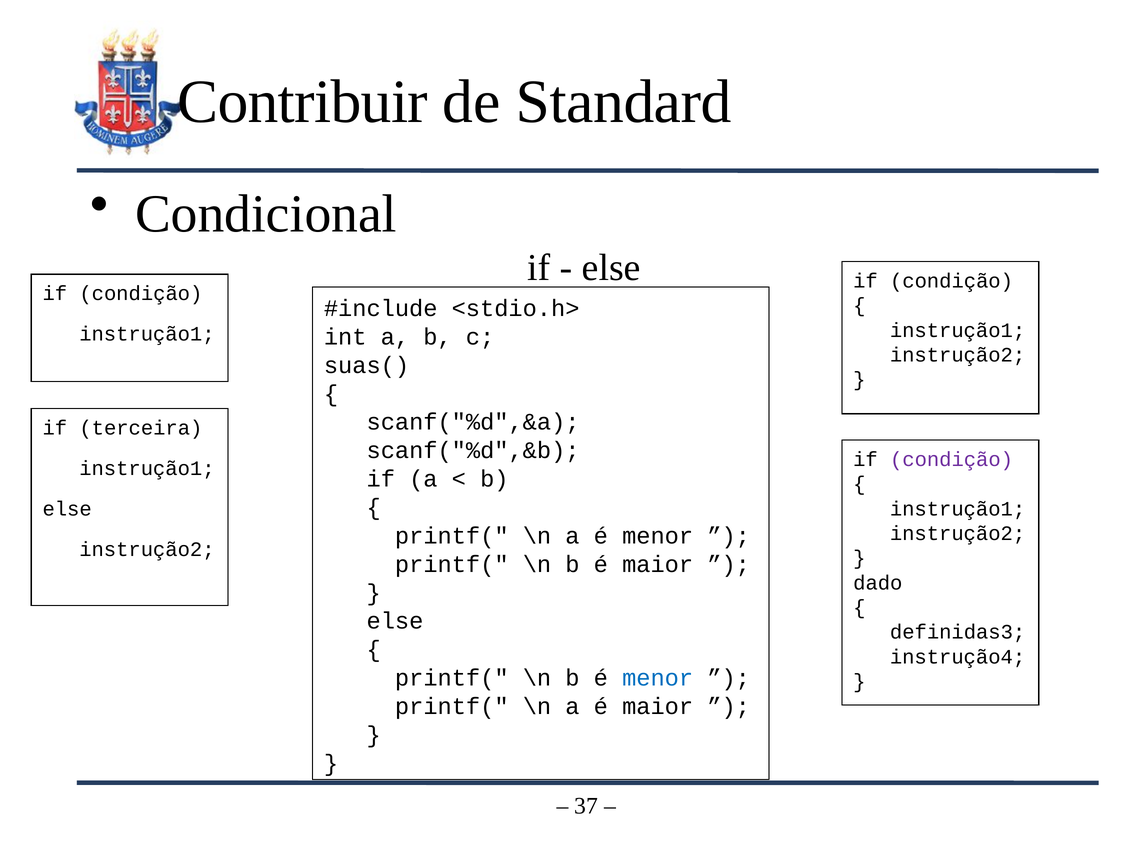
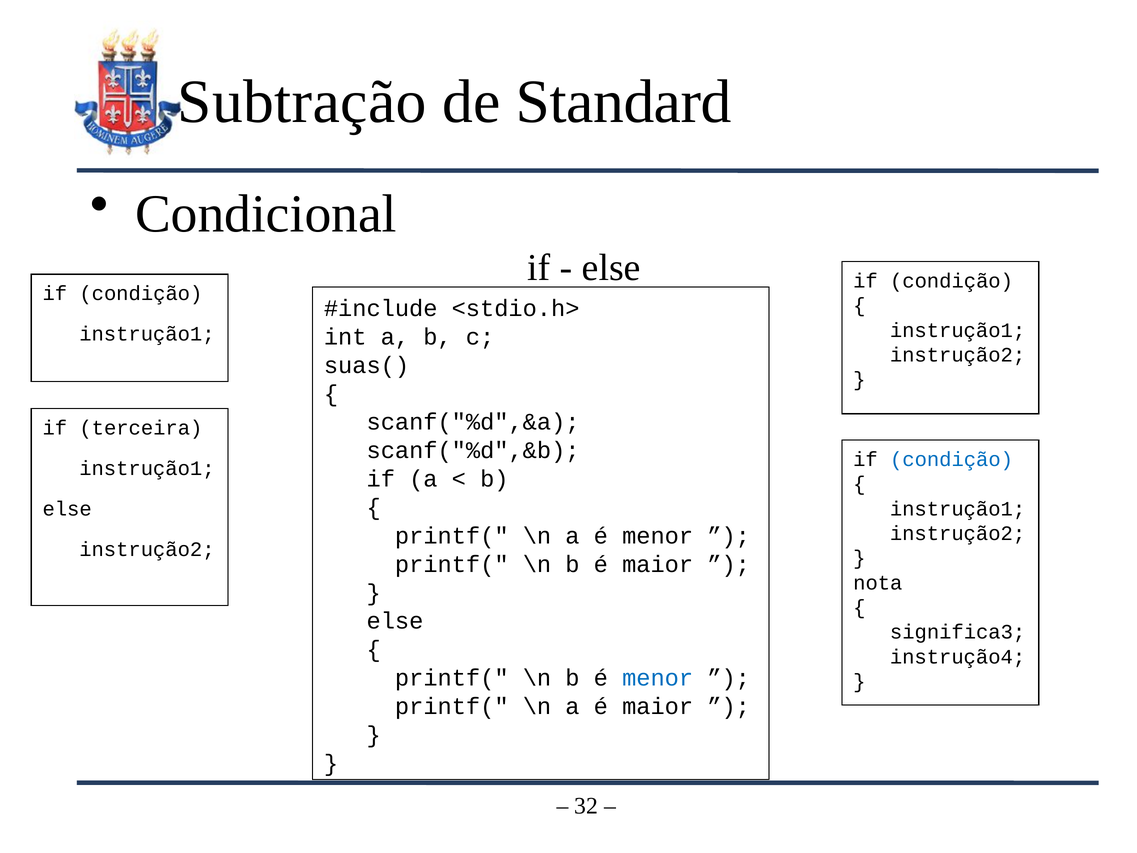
Contribuir: Contribuir -> Subtração (302, 102)
condição colour: purple -> blue (952, 459)
dado: dado -> nota (878, 583)
definidas3: definidas3 -> significa3 (958, 632)
37: 37 -> 32 (586, 805)
